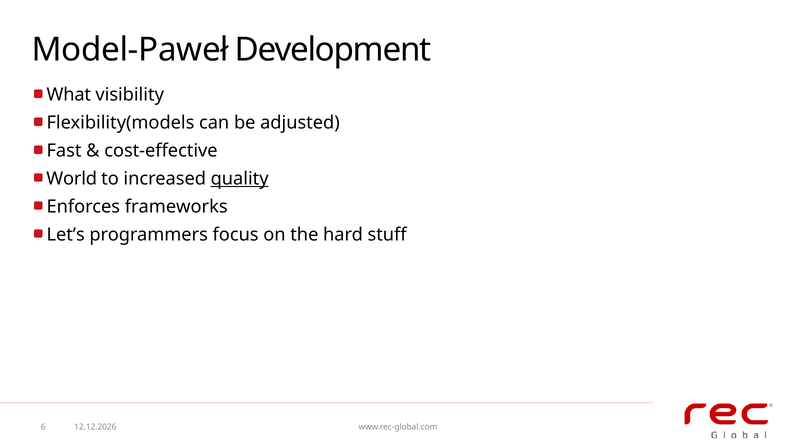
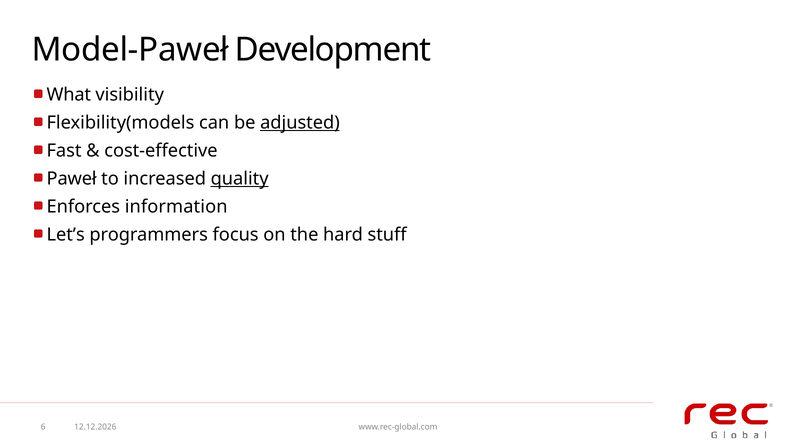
adjusted underline: none -> present (300, 123)
World: World -> Paweł (72, 179)
frameworks: frameworks -> information (176, 206)
